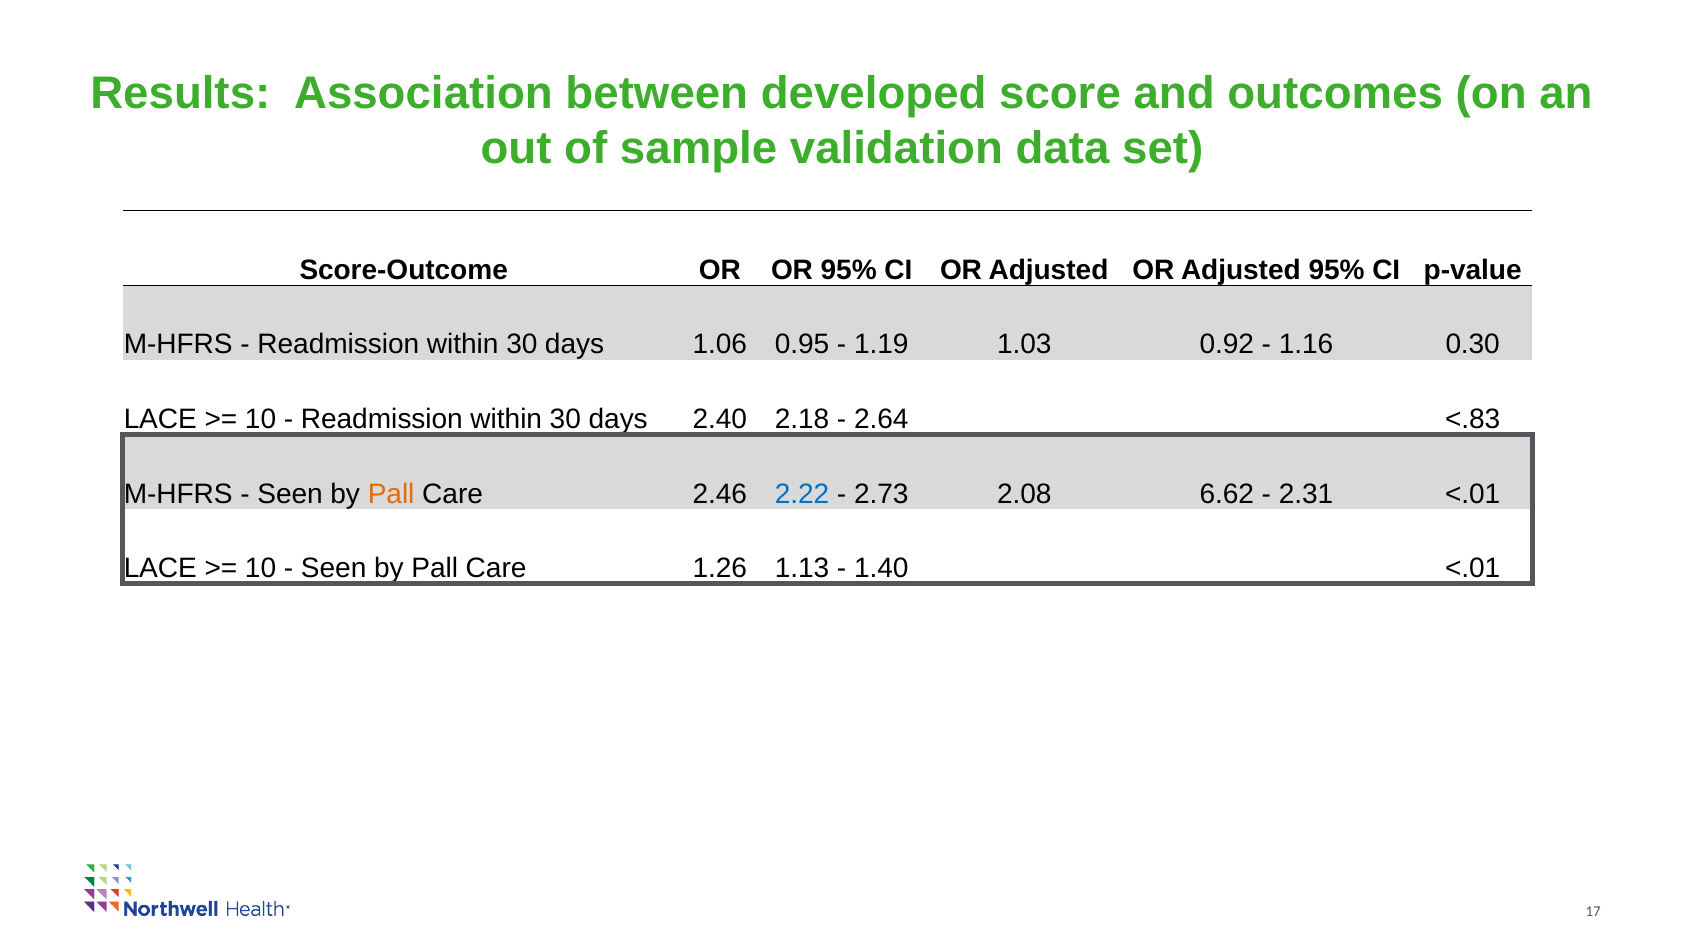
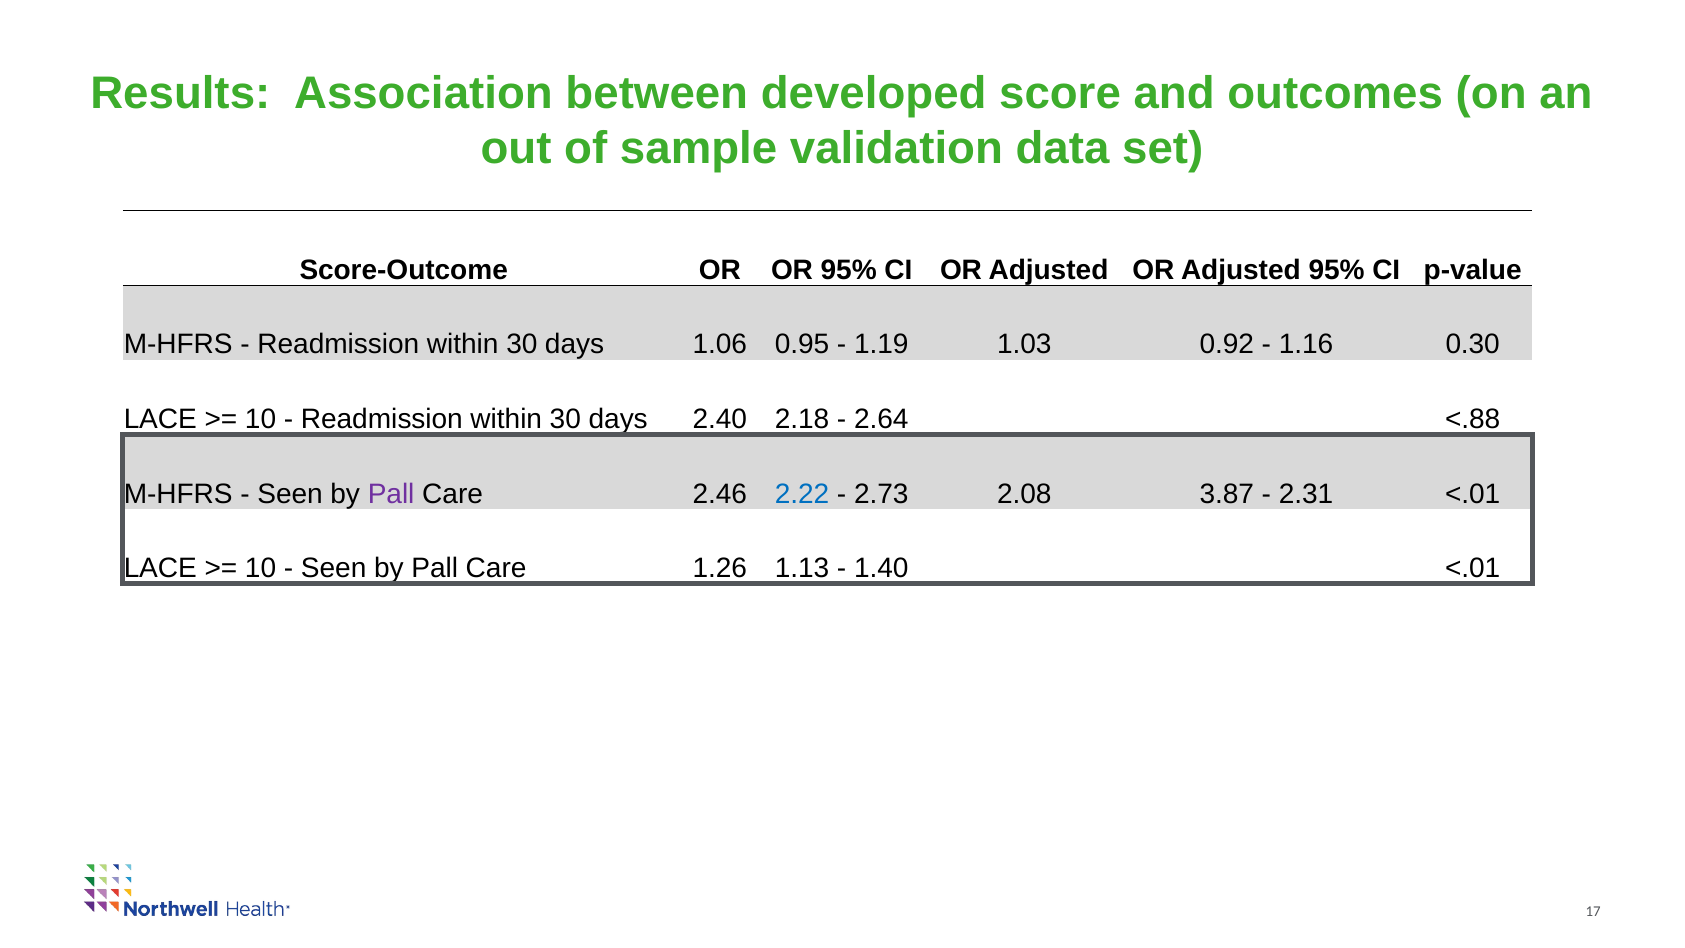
<.83: <.83 -> <.88 (1473, 419)
Pall colour: orange -> purple (391, 494)
6.62: 6.62 -> 3.87 (1227, 494)
